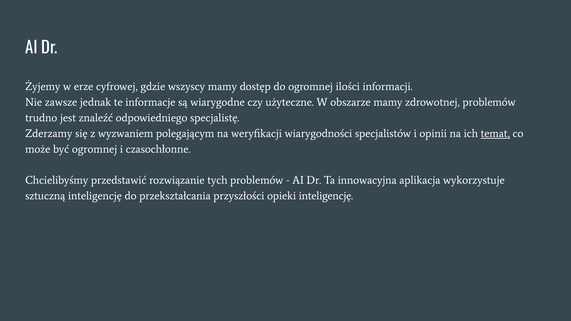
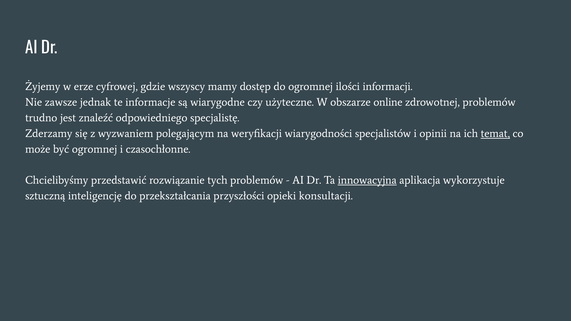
obszarze mamy: mamy -> online (388, 102)
innowacyjna underline: none -> present (367, 180)
opieki inteligencję: inteligencję -> konsultacji (326, 196)
